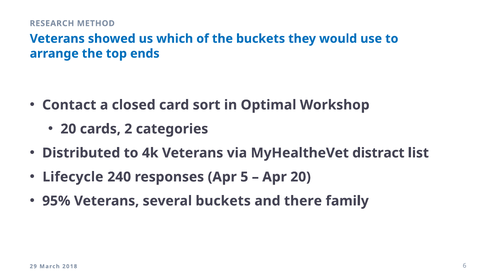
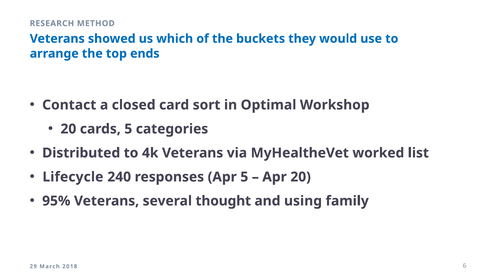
cards 2: 2 -> 5 (128, 129)
distract: distract -> worked (378, 153)
several buckets: buckets -> thought (223, 201)
there: there -> using (303, 201)
